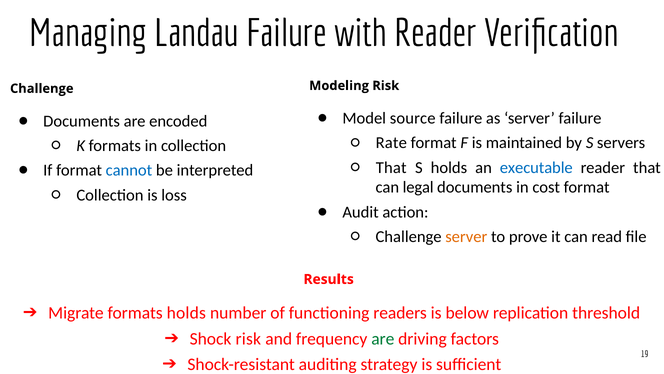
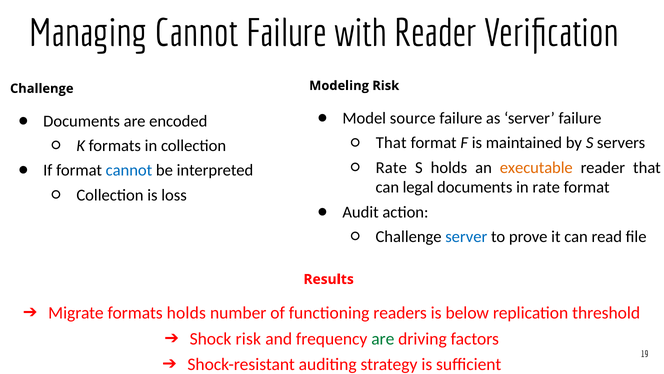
Managing Landau: Landau -> Cannot (196, 33)
Rate: Rate -> That (391, 143)
That: That -> Rate (391, 167)
executable colour: blue -> orange (536, 167)
in cost: cost -> rate (546, 187)
server colour: orange -> blue (466, 236)
